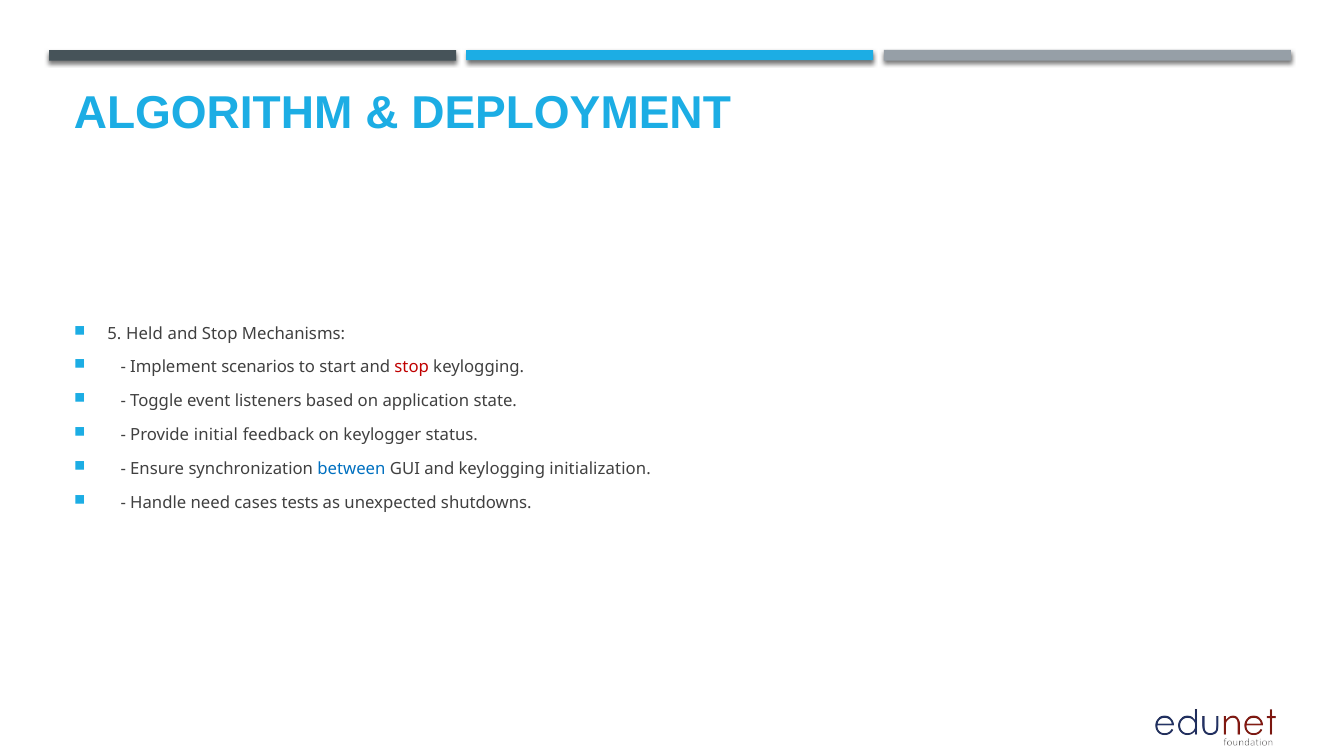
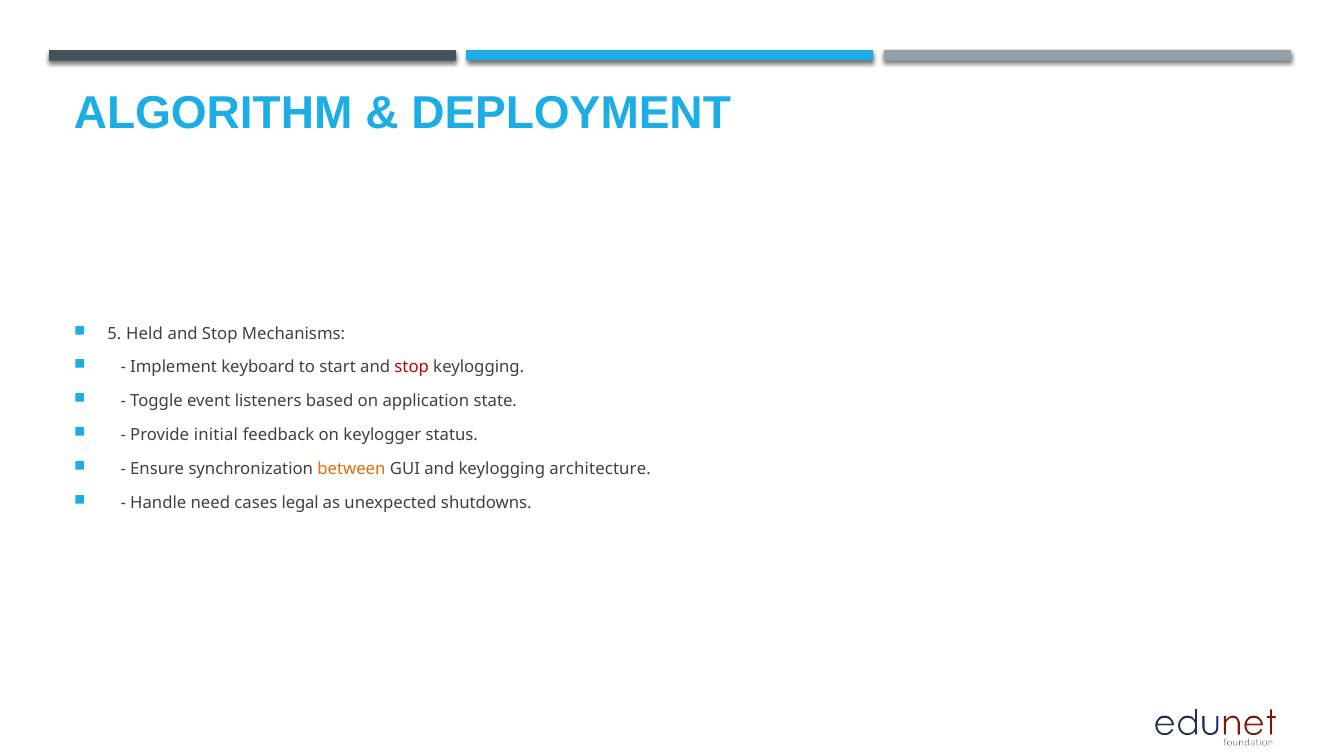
scenarios: scenarios -> keyboard (258, 367)
between colour: blue -> orange (351, 469)
initialization: initialization -> architecture (600, 469)
tests: tests -> legal (300, 503)
